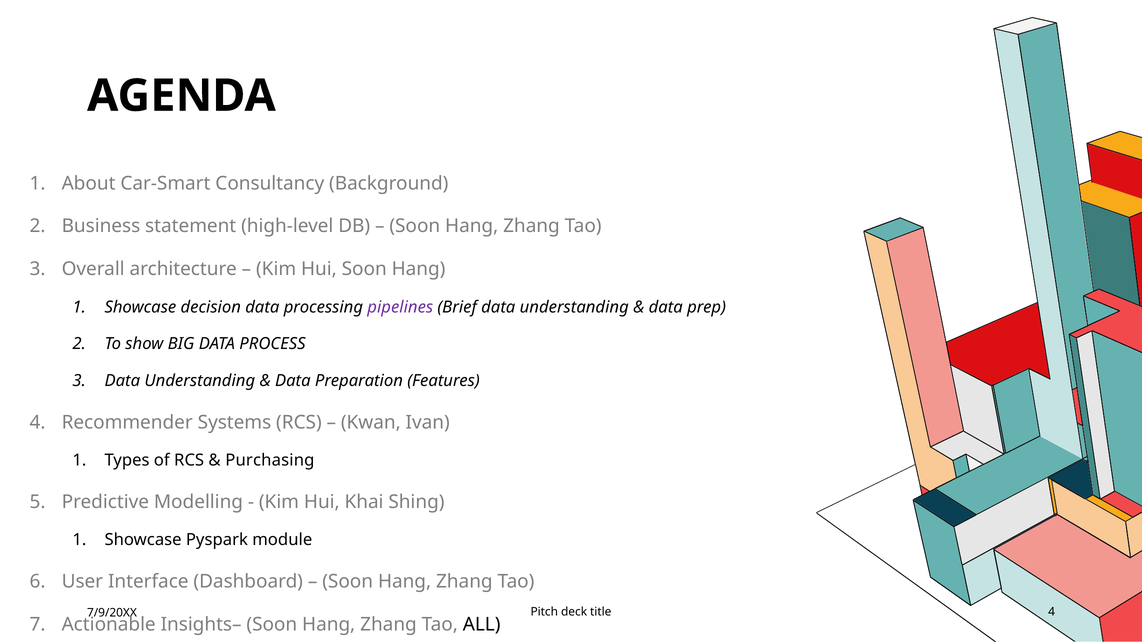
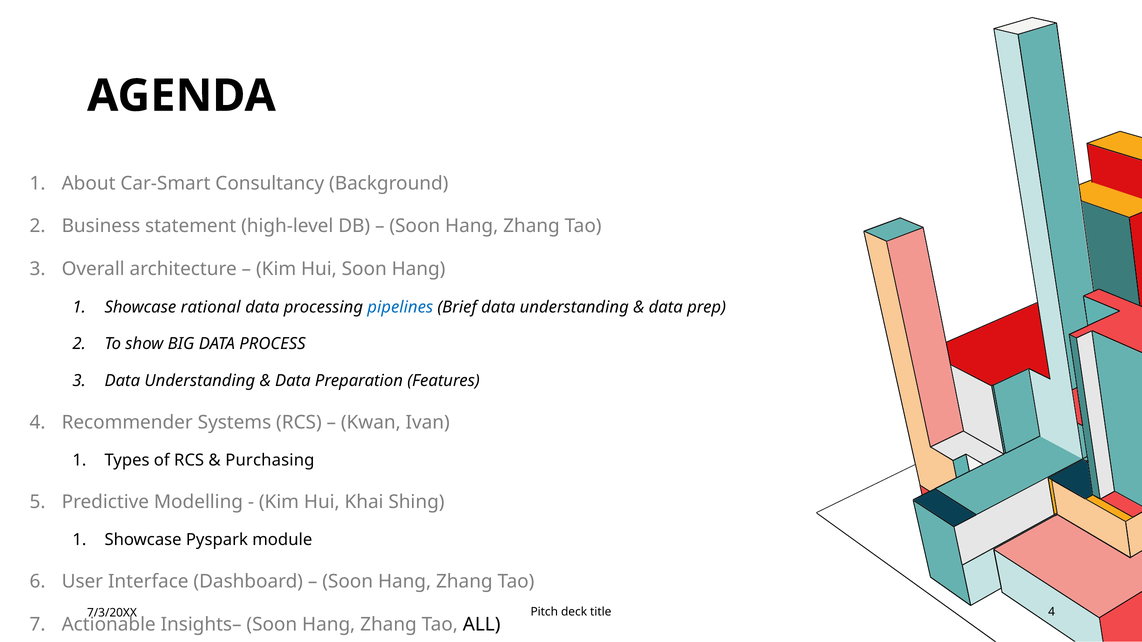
decision: decision -> rational (211, 307)
pipelines colour: purple -> blue (400, 307)
7/9/20XX: 7/9/20XX -> 7/3/20XX (112, 613)
